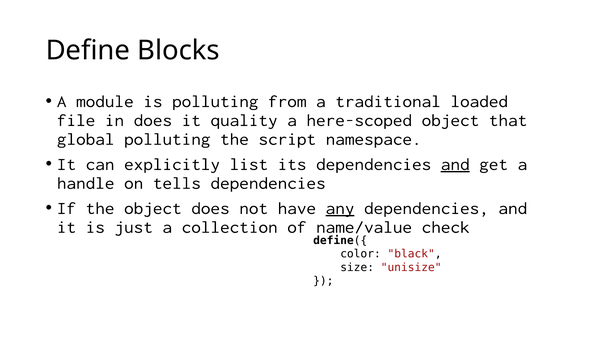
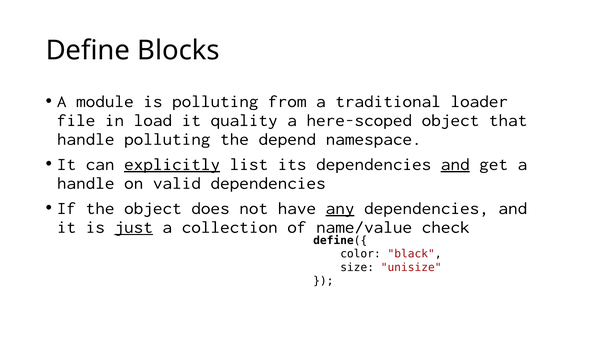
loaded: loaded -> loader (479, 101)
in does: does -> load (153, 120)
global: global -> handle (86, 139)
script: script -> depend (287, 139)
explicitly underline: none -> present (172, 164)
tells: tells -> valid (177, 183)
just underline: none -> present (134, 227)
